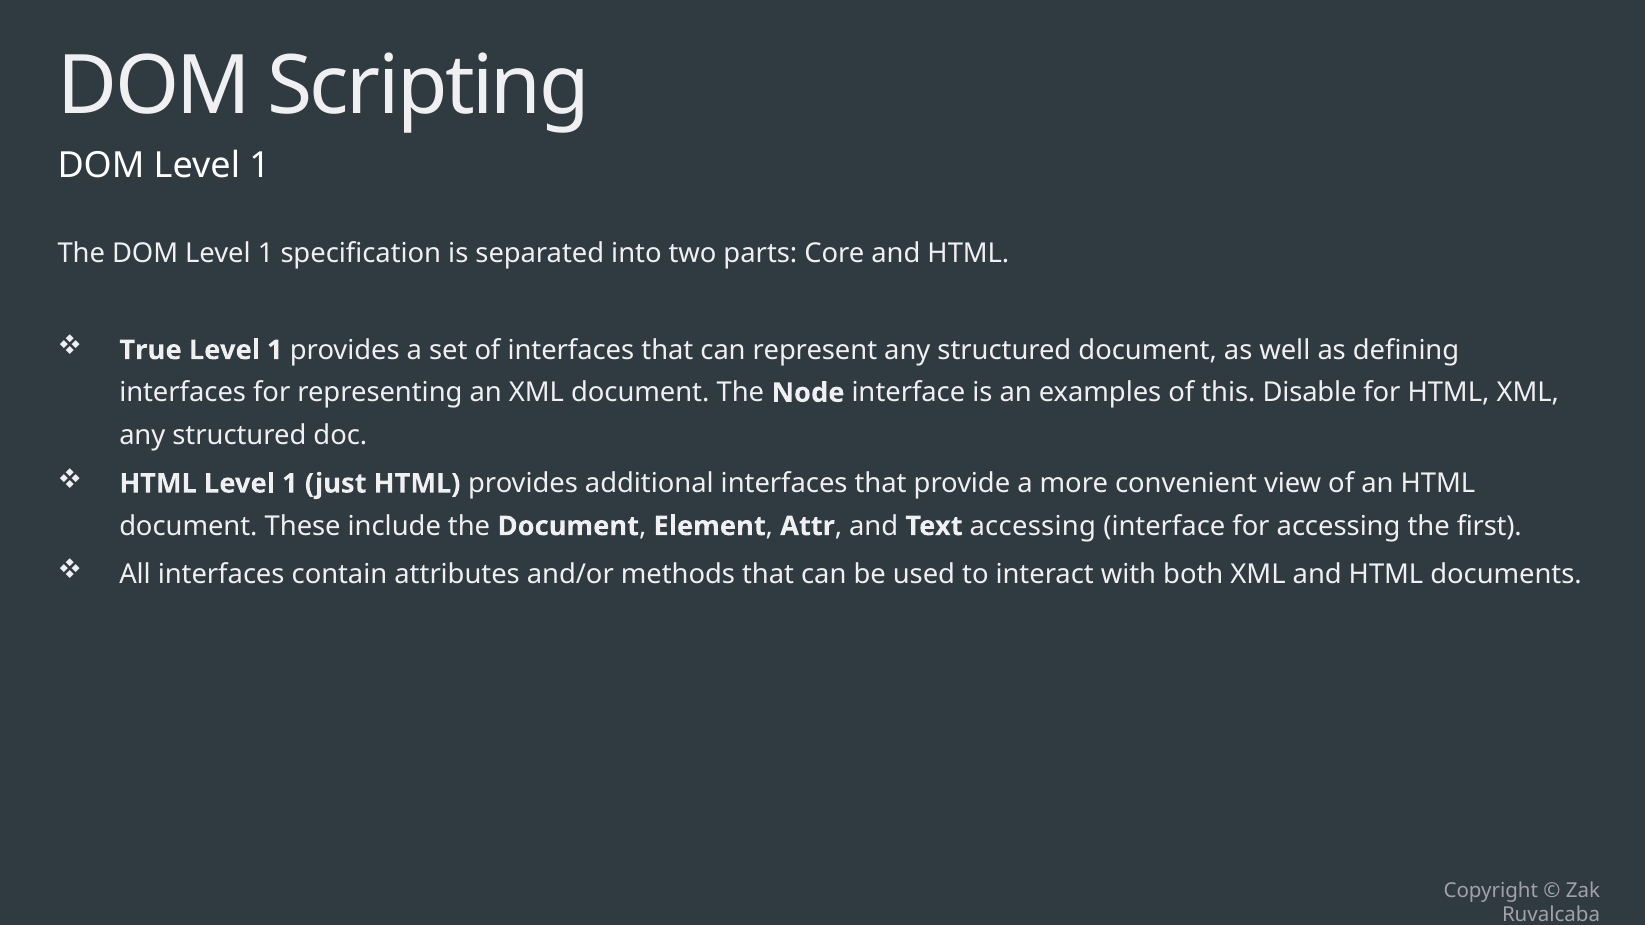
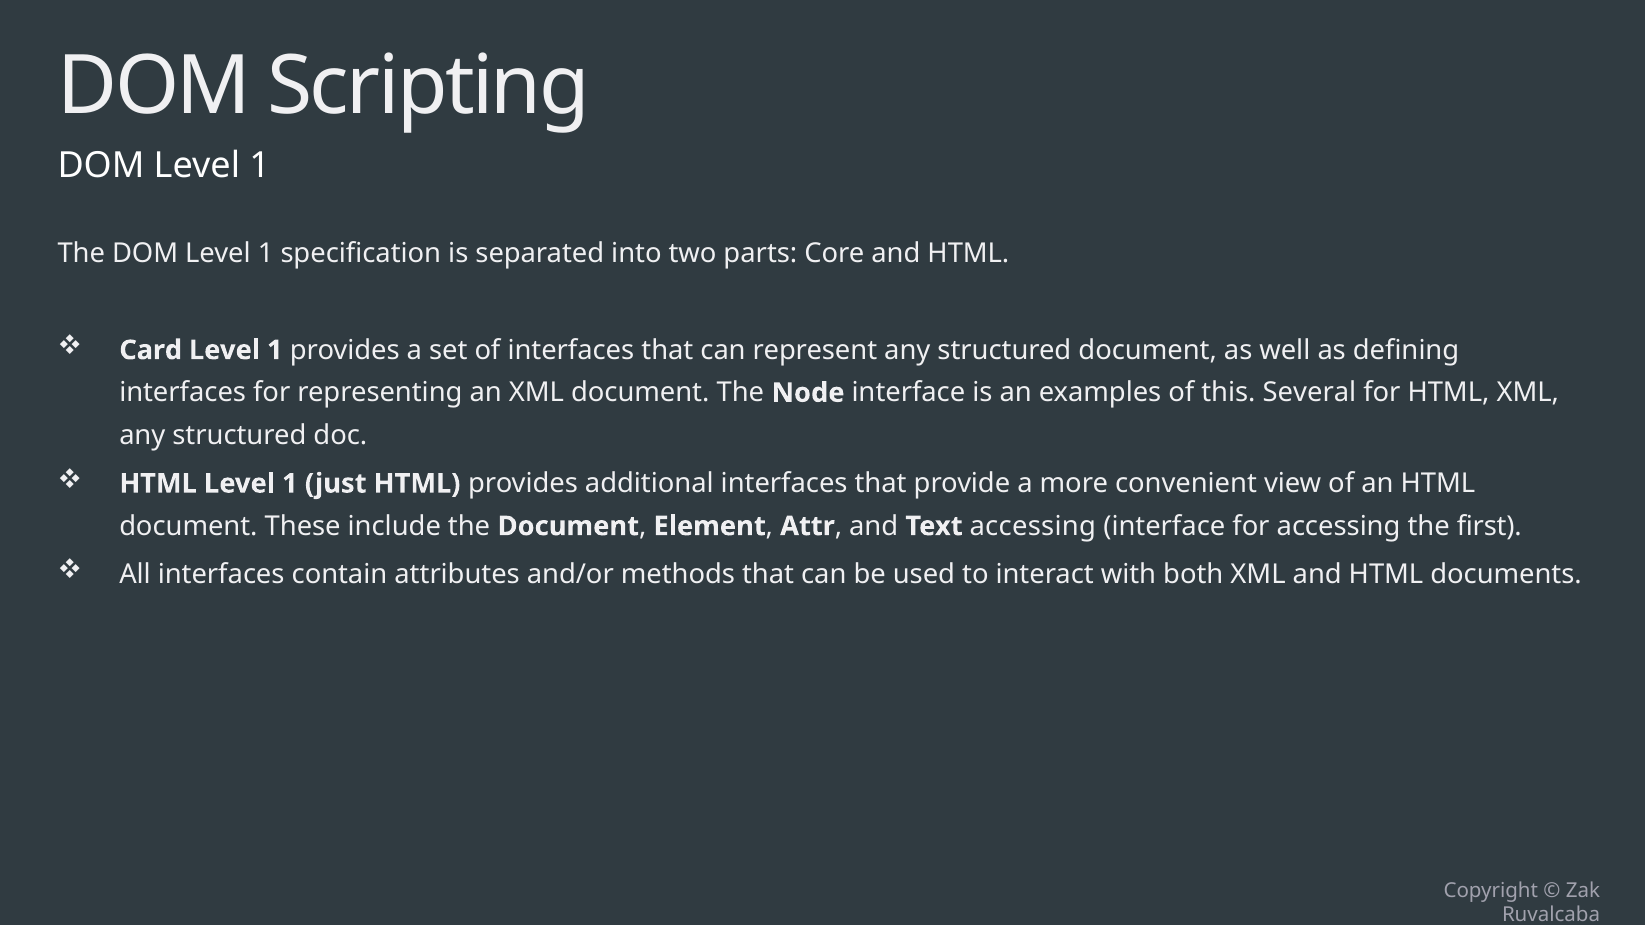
True: True -> Card (151, 350)
Disable: Disable -> Several (1309, 393)
